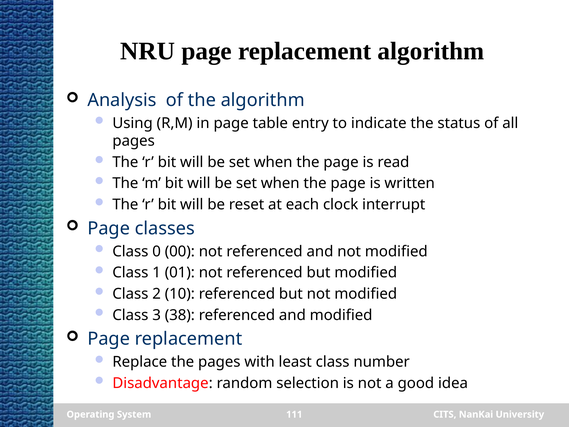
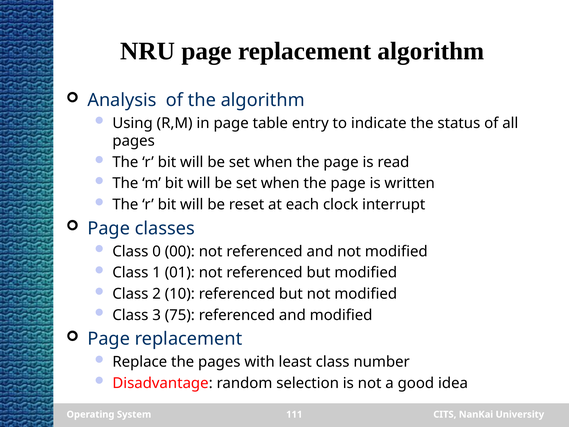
38: 38 -> 75 (180, 315)
